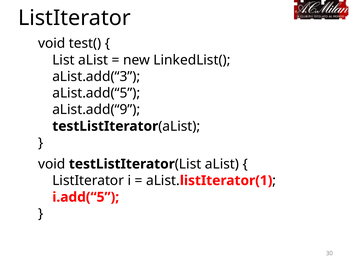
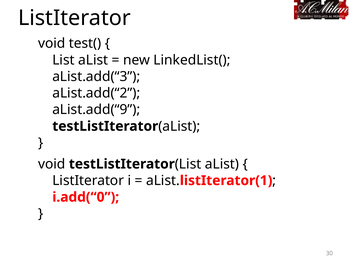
aList.add(“5: aList.add(“5 -> aList.add(“2 (96, 93)
i.add(“5: i.add(“5 -> i.add(“0 (86, 197)
